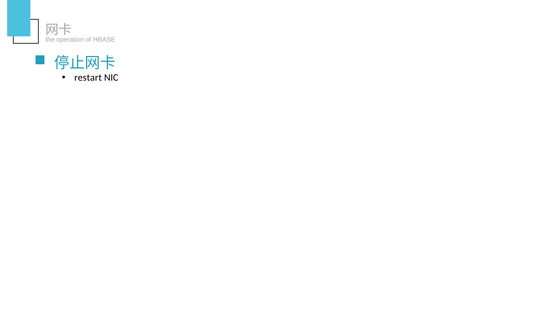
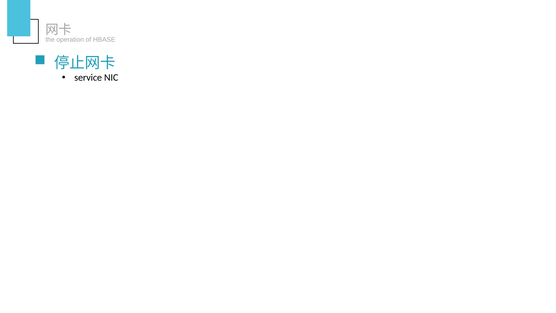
restart: restart -> service (88, 78)
